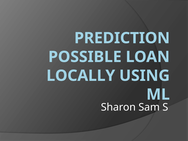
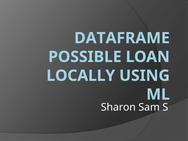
PREDICTION: PREDICTION -> DATAFRAME (122, 38)
